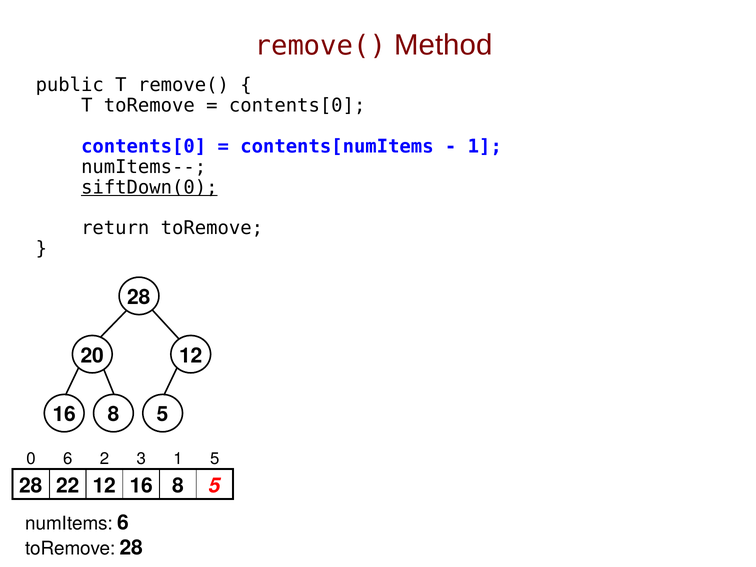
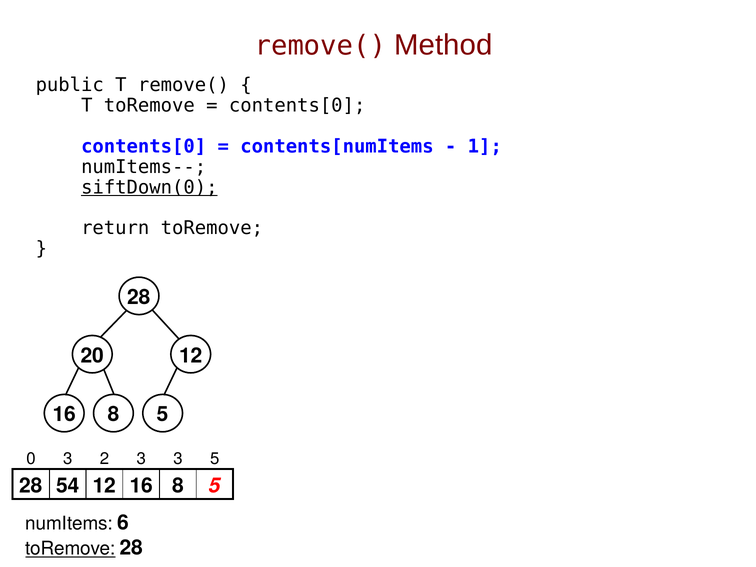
0 6: 6 -> 3 (68, 459)
3 1: 1 -> 3 (178, 459)
22: 22 -> 54 (68, 486)
toRemove underline: none -> present (70, 549)
